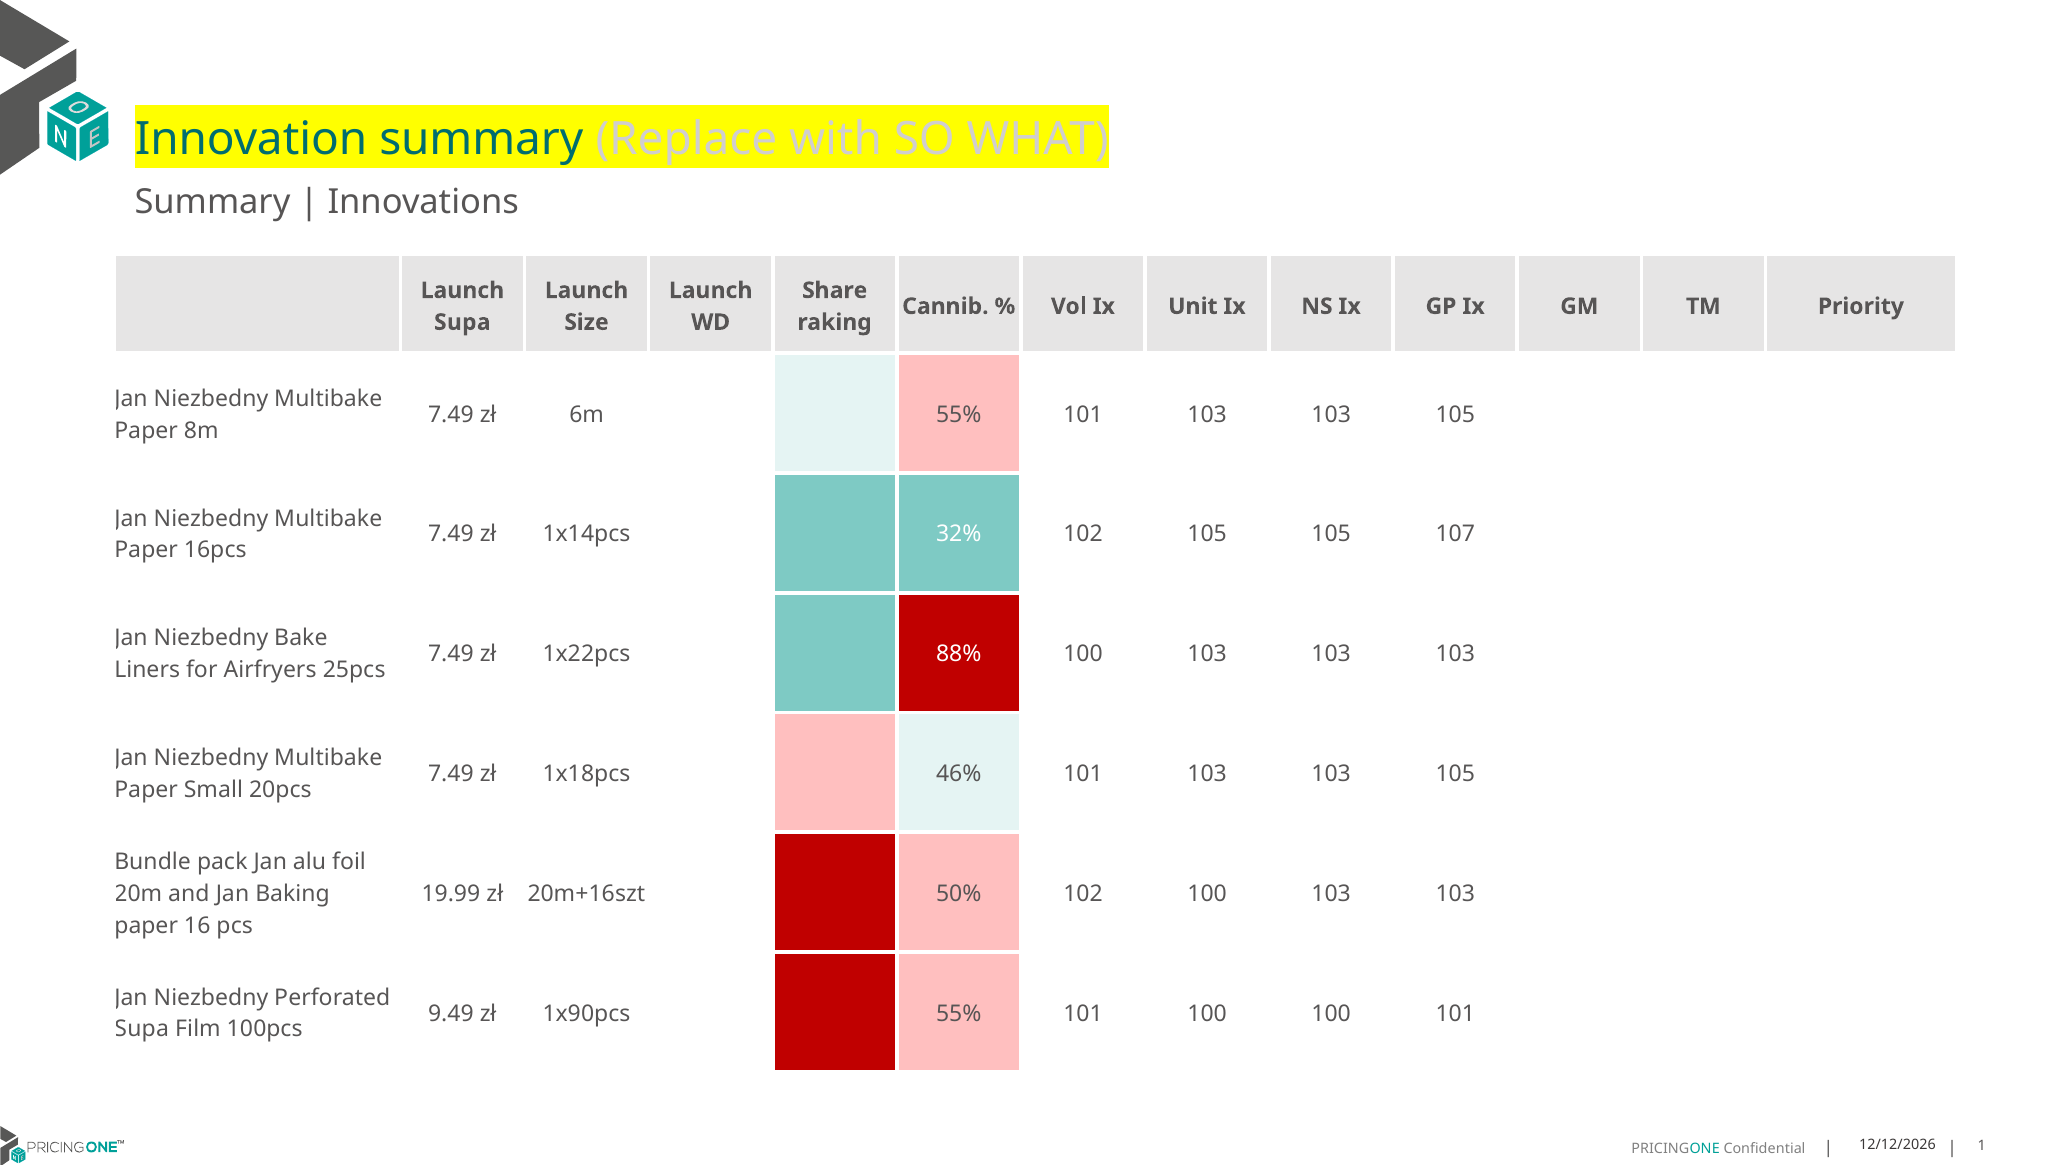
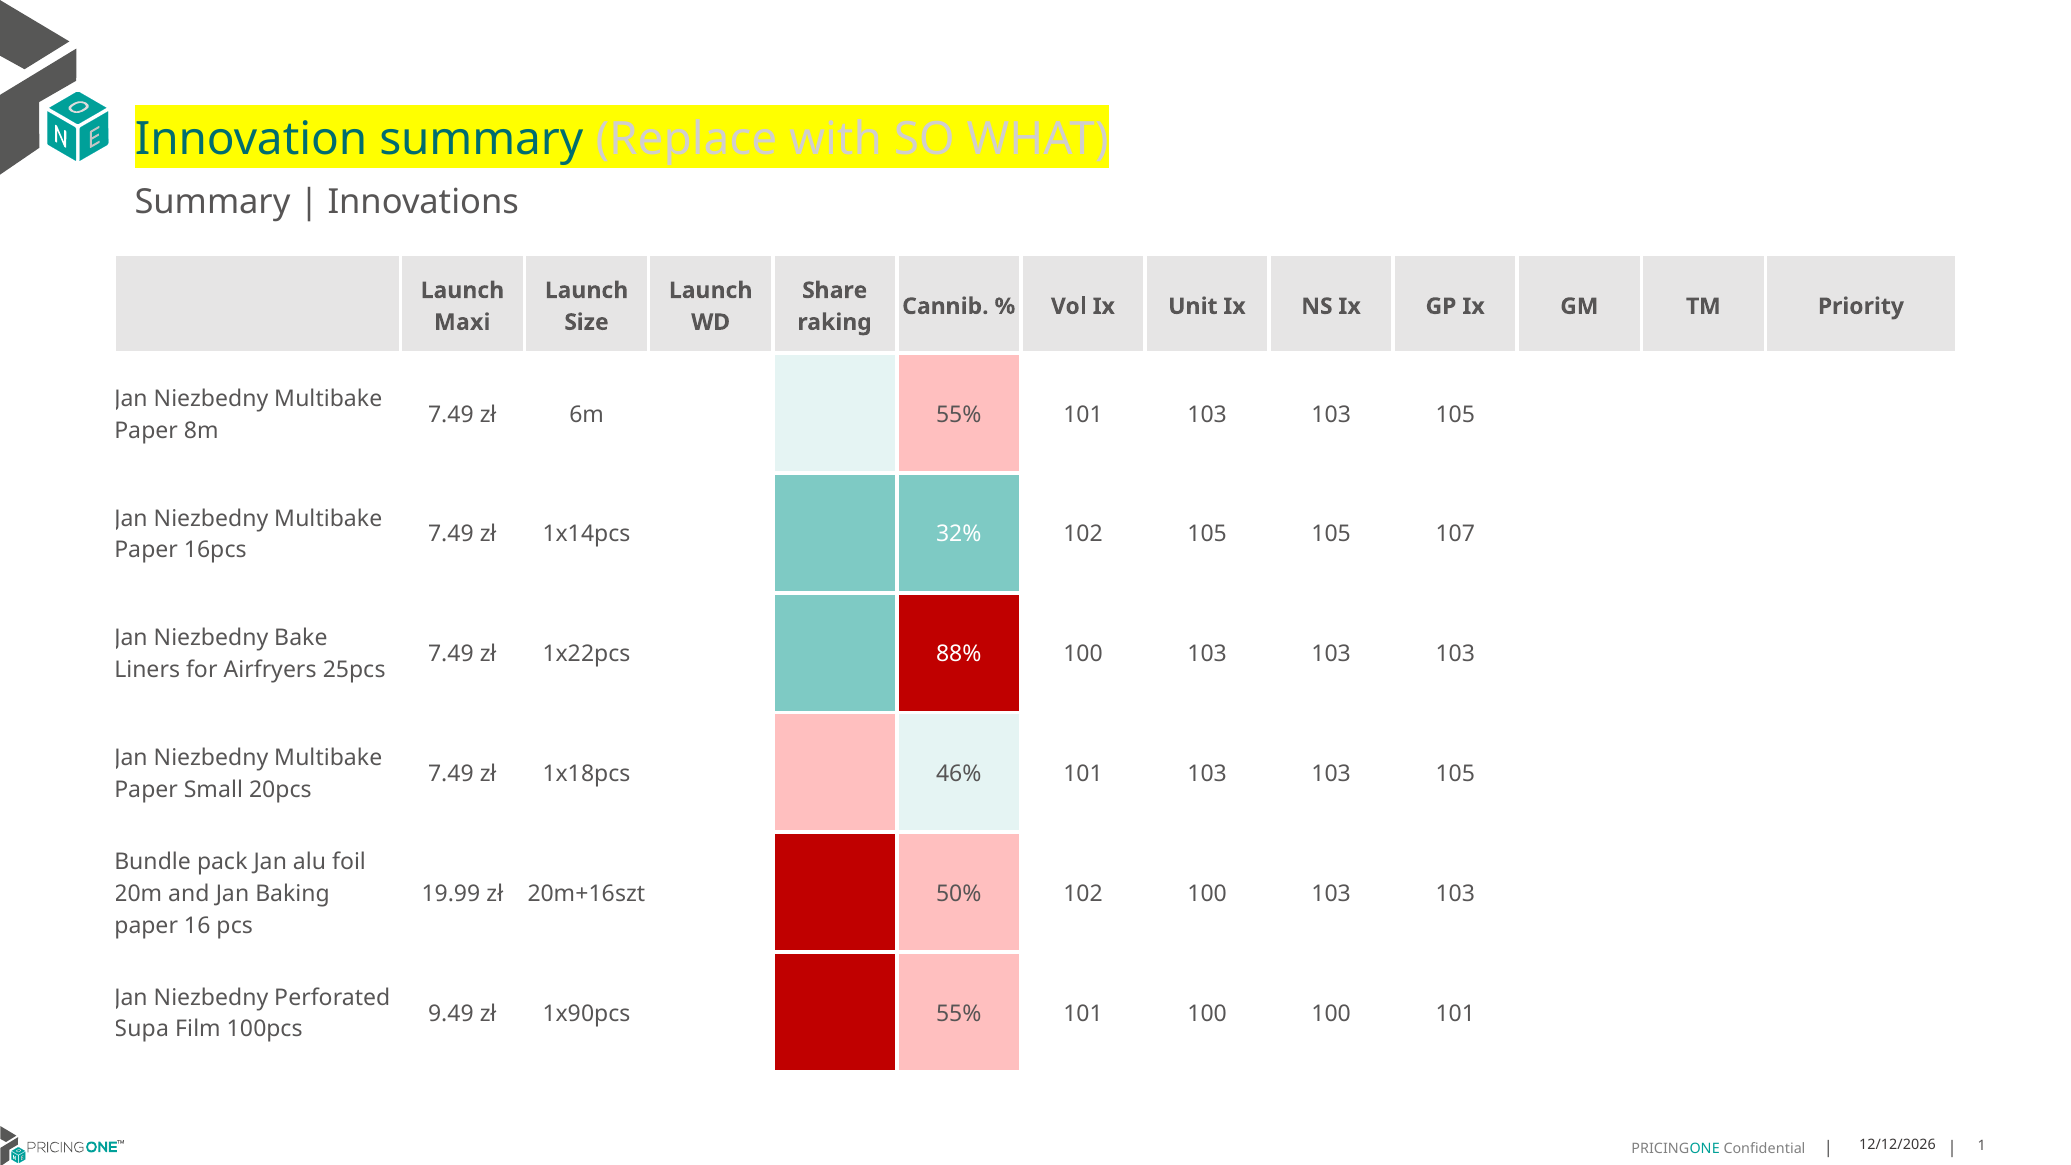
Supa: Supa -> Maxi (462, 322)
